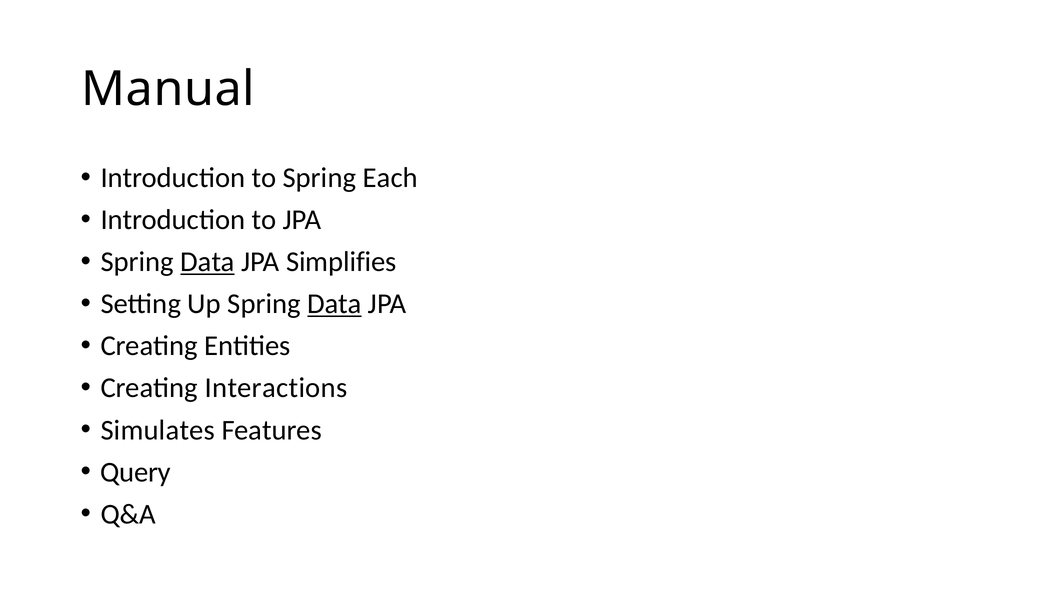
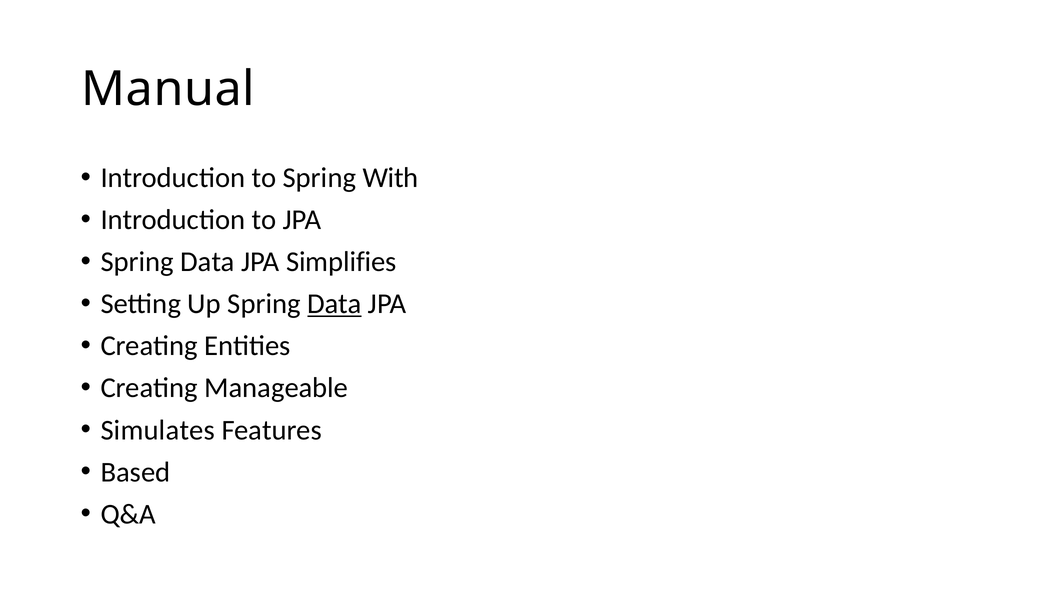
Each: Each -> With (390, 178)
Data underline: present -> none (208, 262)
Interactions: Interactions -> Manageable (276, 388)
Query: Query -> Based (136, 472)
